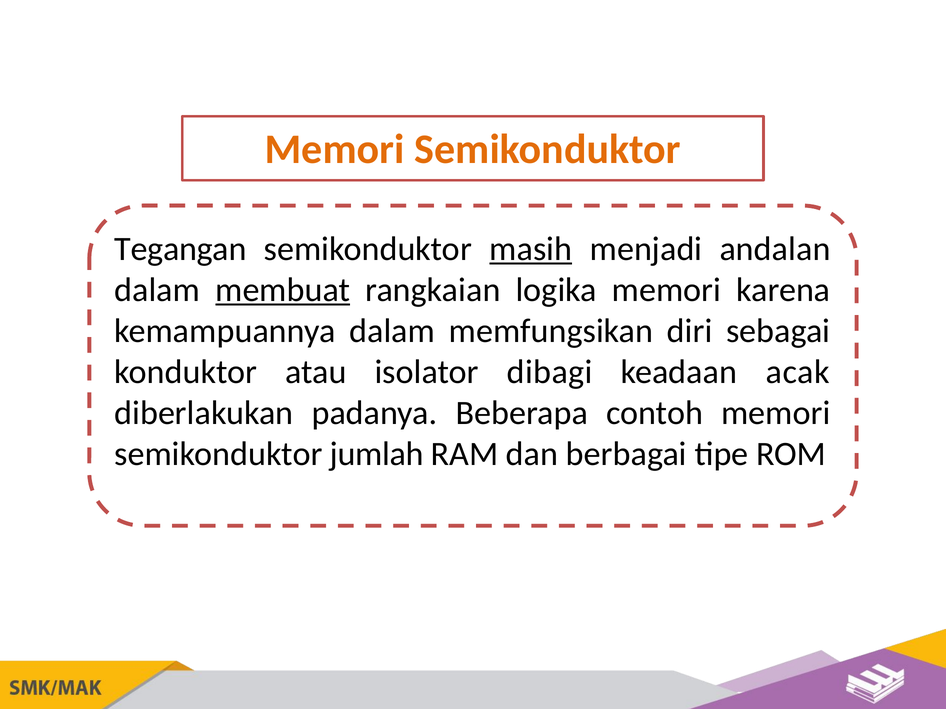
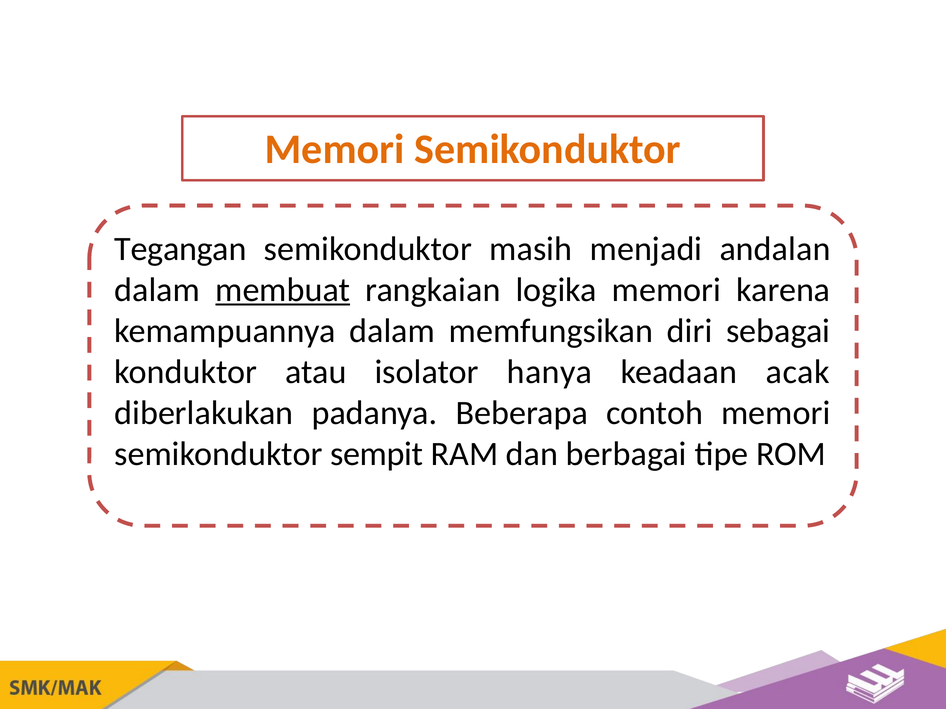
masih underline: present -> none (531, 249)
dibagi: dibagi -> hanya (550, 372)
jumlah: jumlah -> sempit (377, 454)
